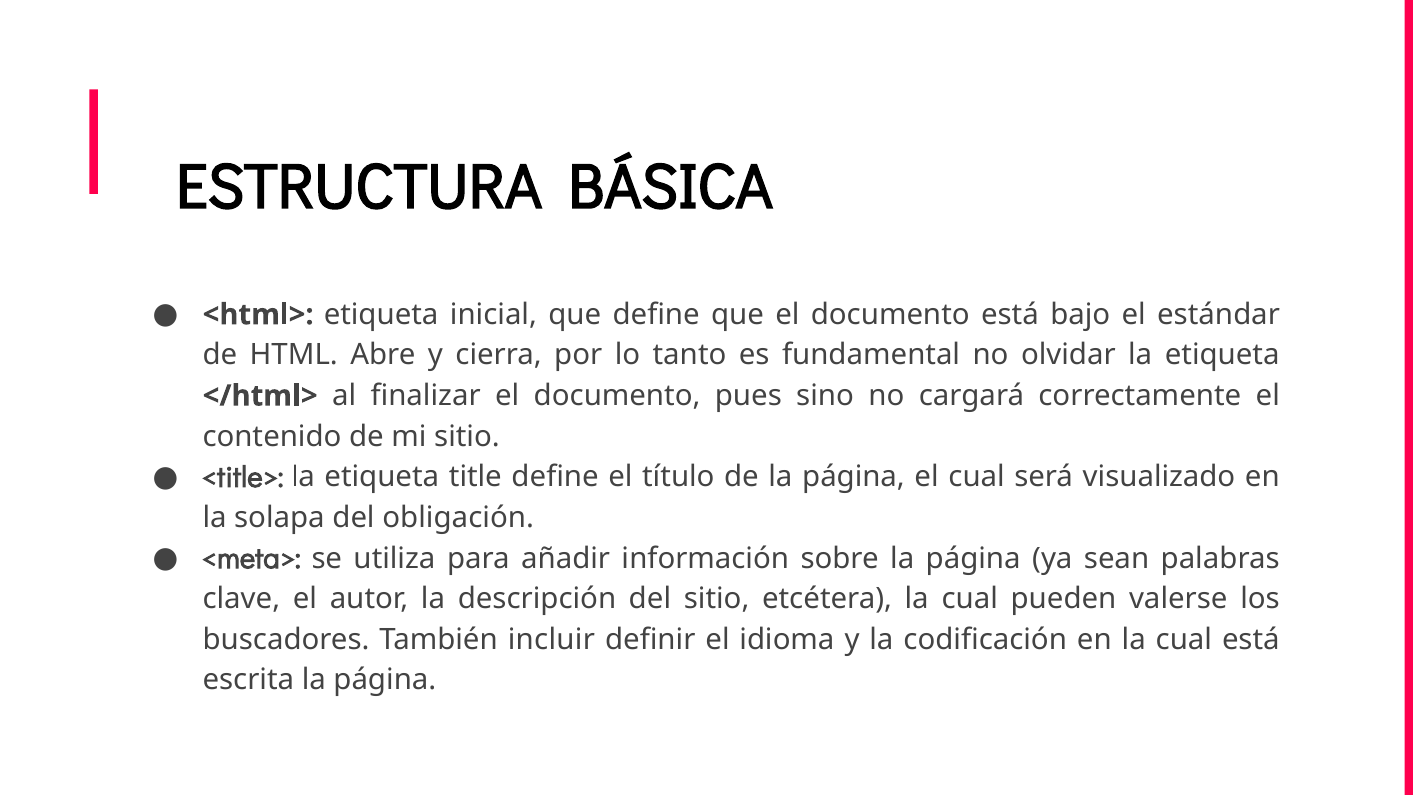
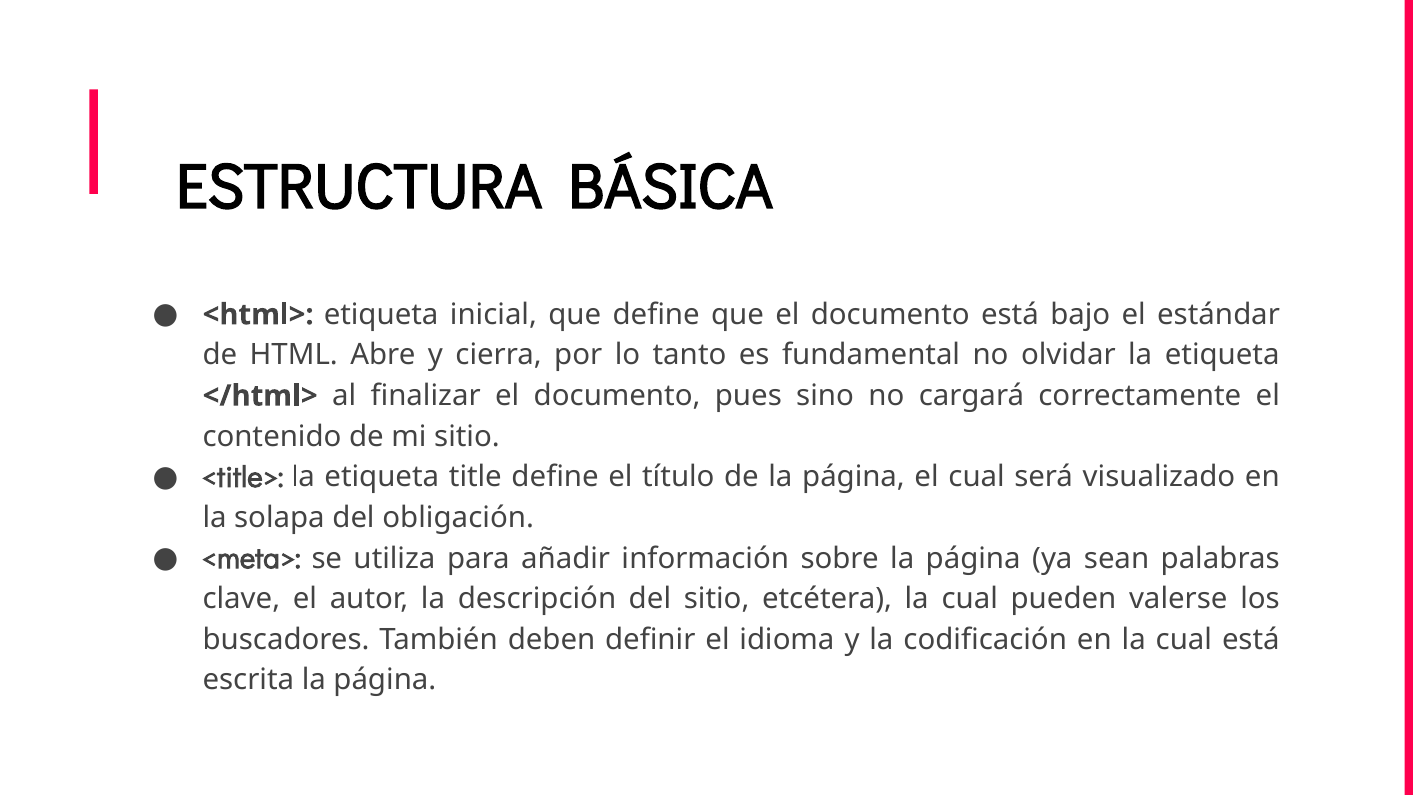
incluir: incluir -> deben (552, 639)
